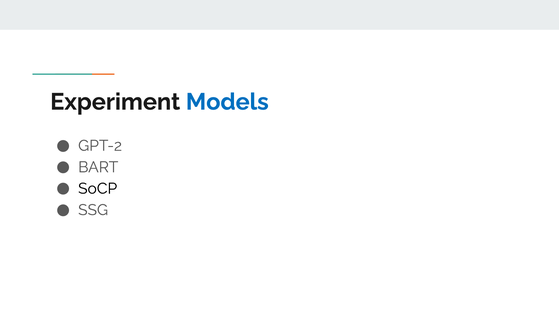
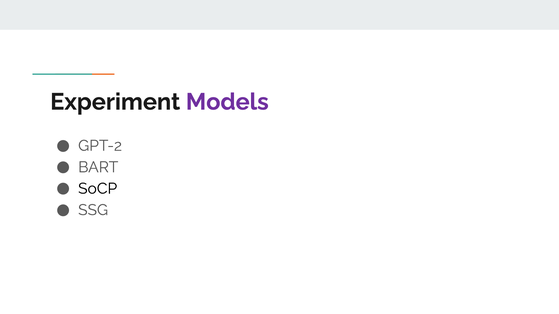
Models colour: blue -> purple (227, 102)
